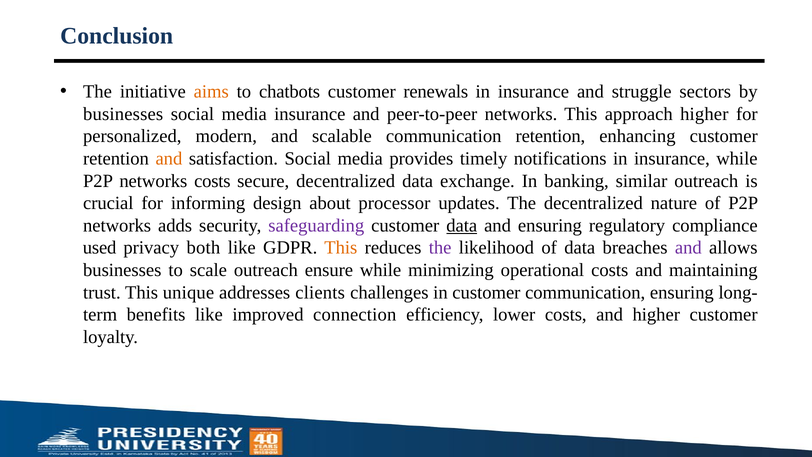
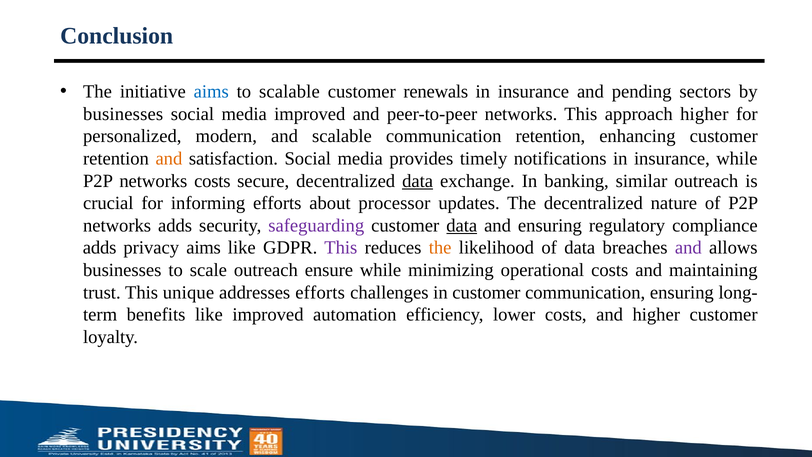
aims colour: orange -> blue (211, 92)
to chatbots: chatbots -> scalable (289, 92)
struggle: struggle -> pending (642, 92)
media insurance: insurance -> improved (310, 114)
data underline: none -> present (418, 181)
informing design: design -> efforts (277, 203)
used: used -> adds (100, 248)
privacy both: both -> aims (204, 248)
This colour: orange -> purple (341, 248)
the colour: purple -> orange (440, 248)
addresses clients: clients -> efforts (320, 292)
connection: connection -> automation (355, 315)
